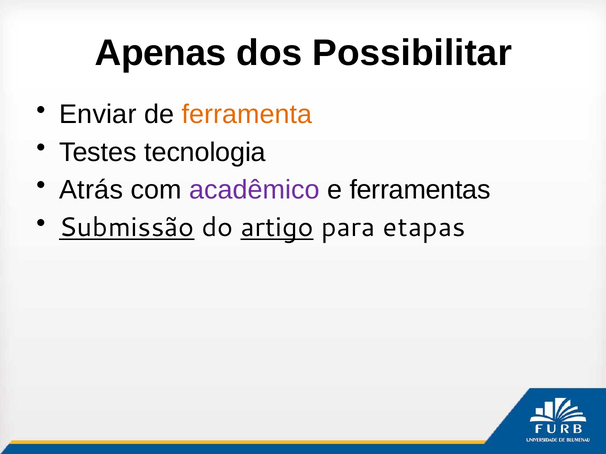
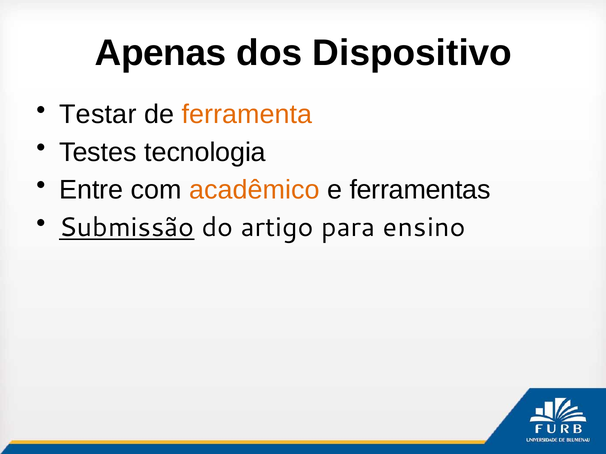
Possibilitar: Possibilitar -> Dispositivo (412, 53)
Enviar: Enviar -> Testar (98, 115)
Atrás: Atrás -> Entre (91, 190)
acadêmico colour: purple -> orange (254, 190)
artigo underline: present -> none (277, 228)
etapas: etapas -> ensino (424, 228)
